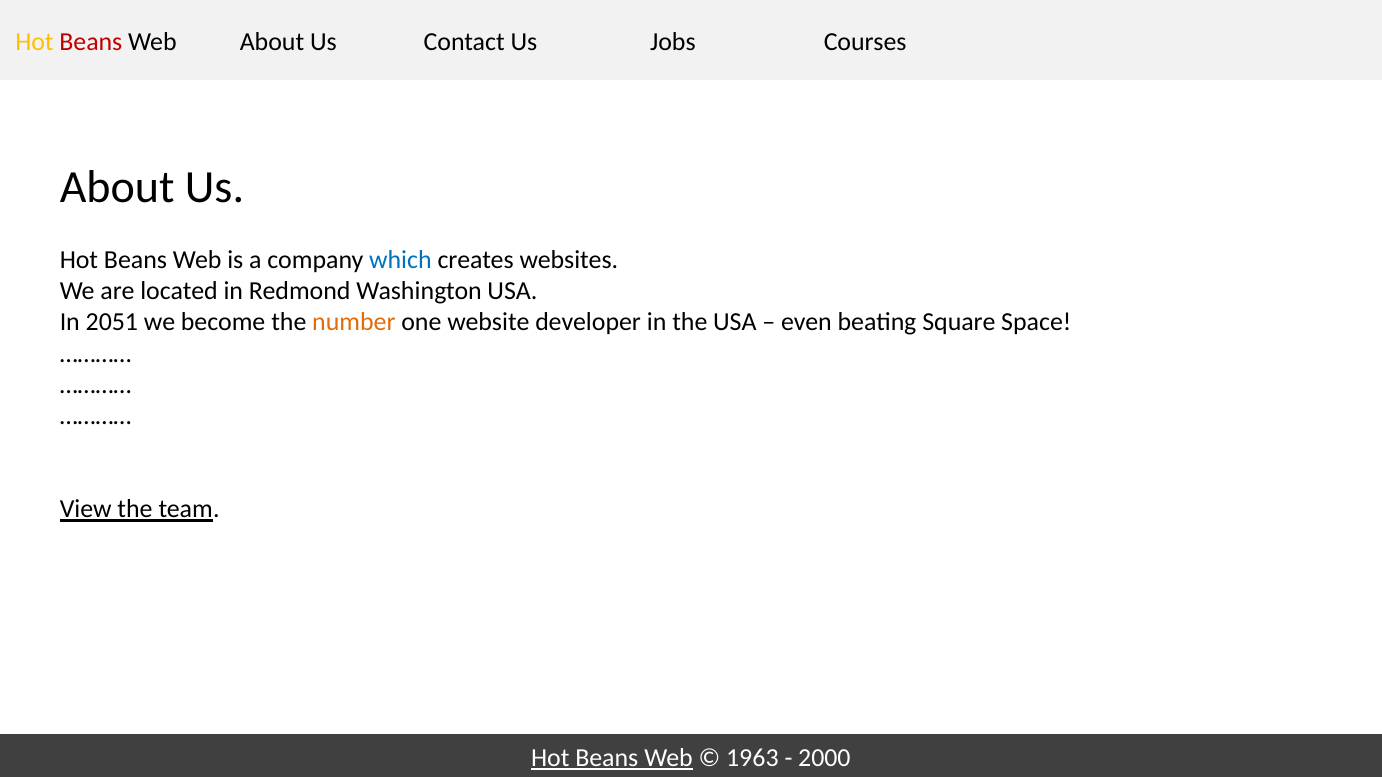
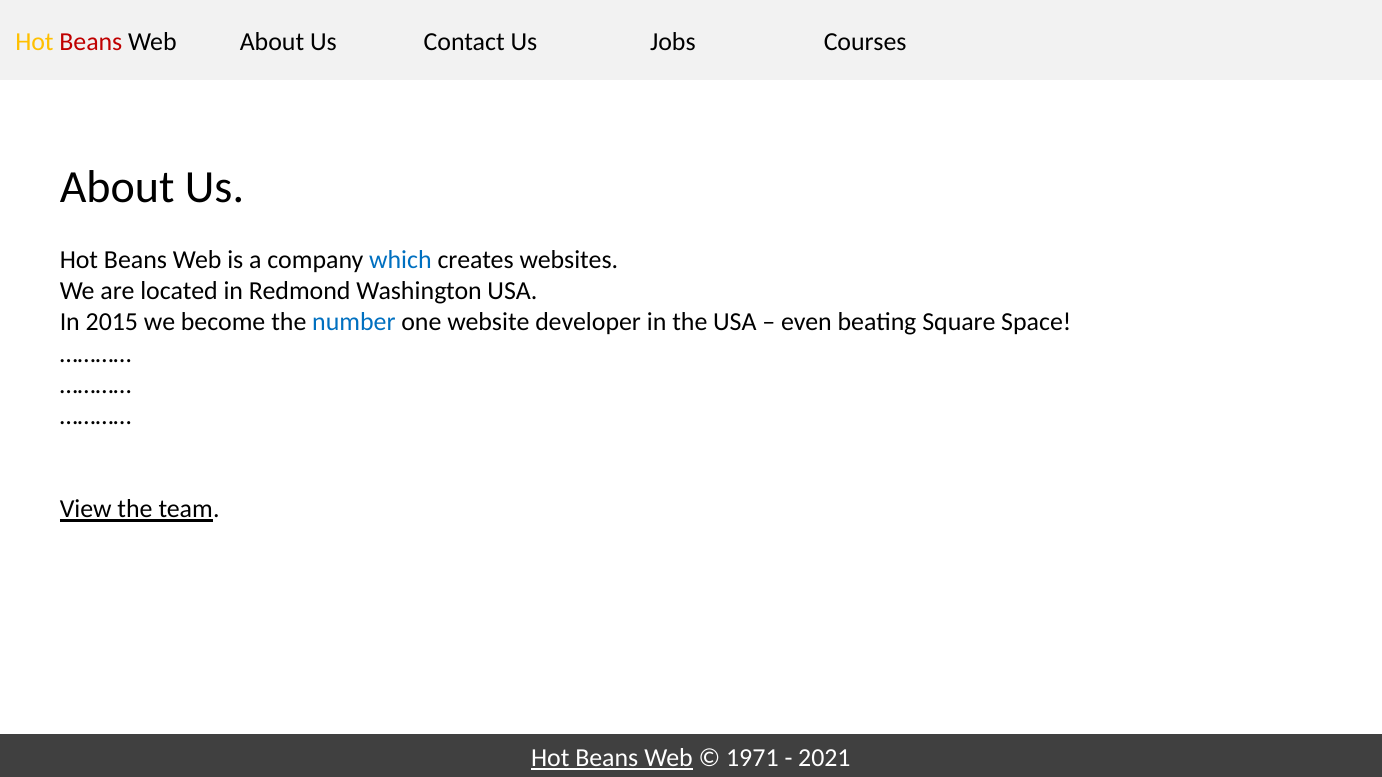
2051: 2051 -> 2015 (112, 323)
number colour: orange -> blue (354, 323)
1963: 1963 -> 1971 (752, 758)
2000: 2000 -> 2021 (824, 758)
